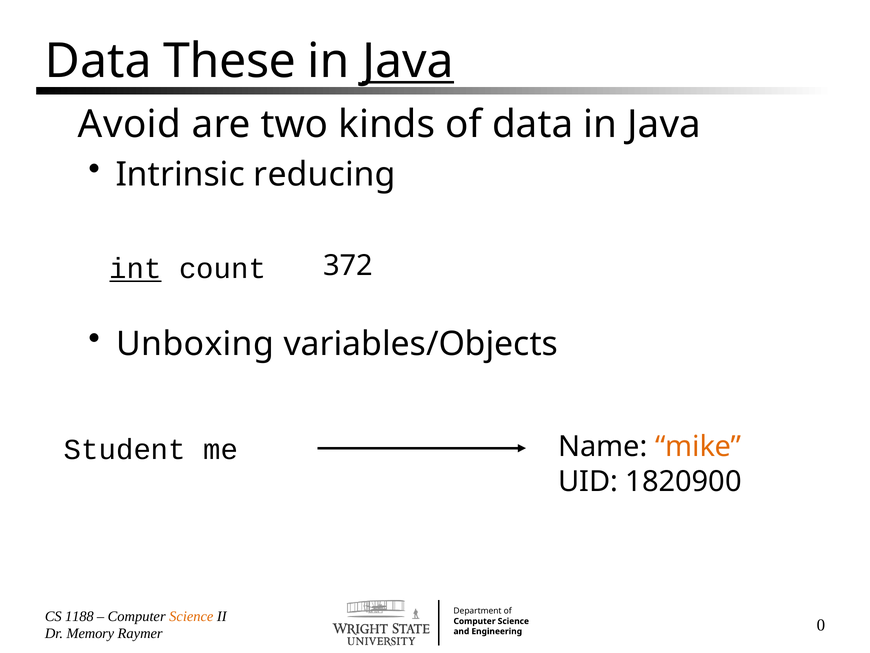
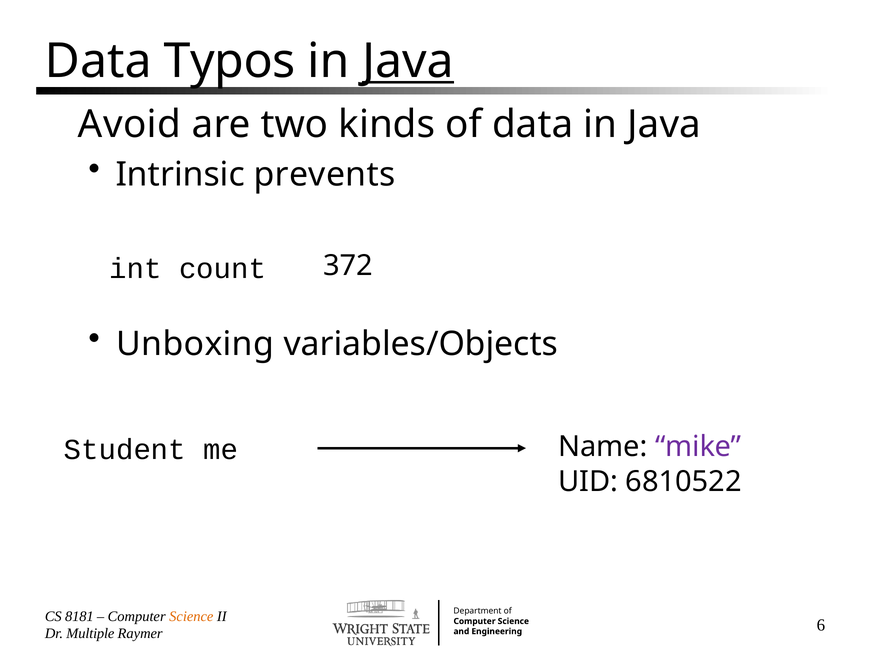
These: These -> Typos (230, 61)
reducing: reducing -> prevents (325, 174)
int underline: present -> none (136, 268)
mike colour: orange -> purple (698, 446)
1820900: 1820900 -> 6810522 (684, 481)
1188: 1188 -> 8181 (79, 616)
Memory: Memory -> Multiple (90, 633)
0: 0 -> 6 (821, 625)
